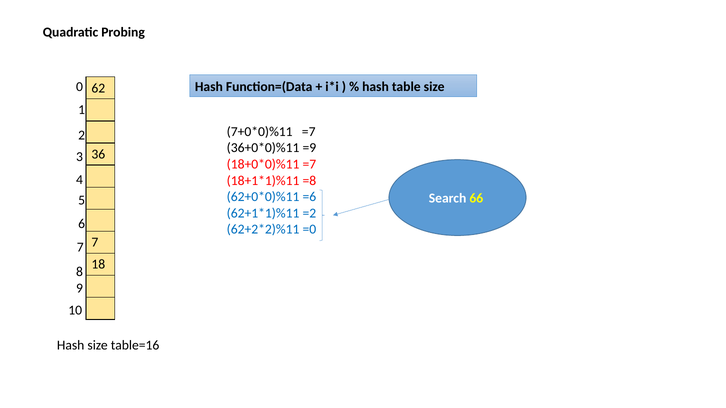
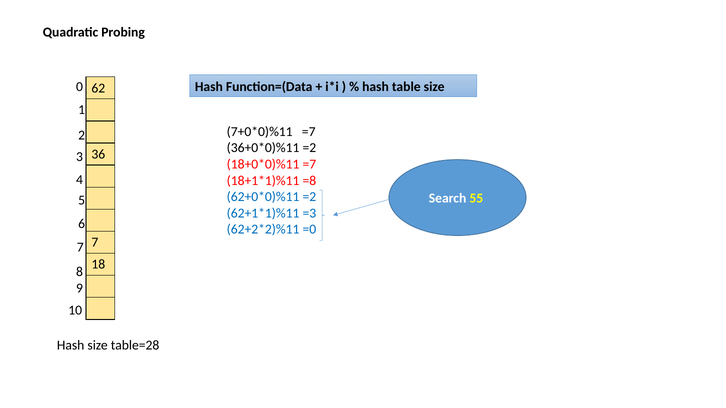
=9: =9 -> =2 (309, 148)
=6: =6 -> =2 (309, 197)
66: 66 -> 55 (476, 199)
=2: =2 -> =3 (309, 213)
table=16: table=16 -> table=28 (135, 346)
